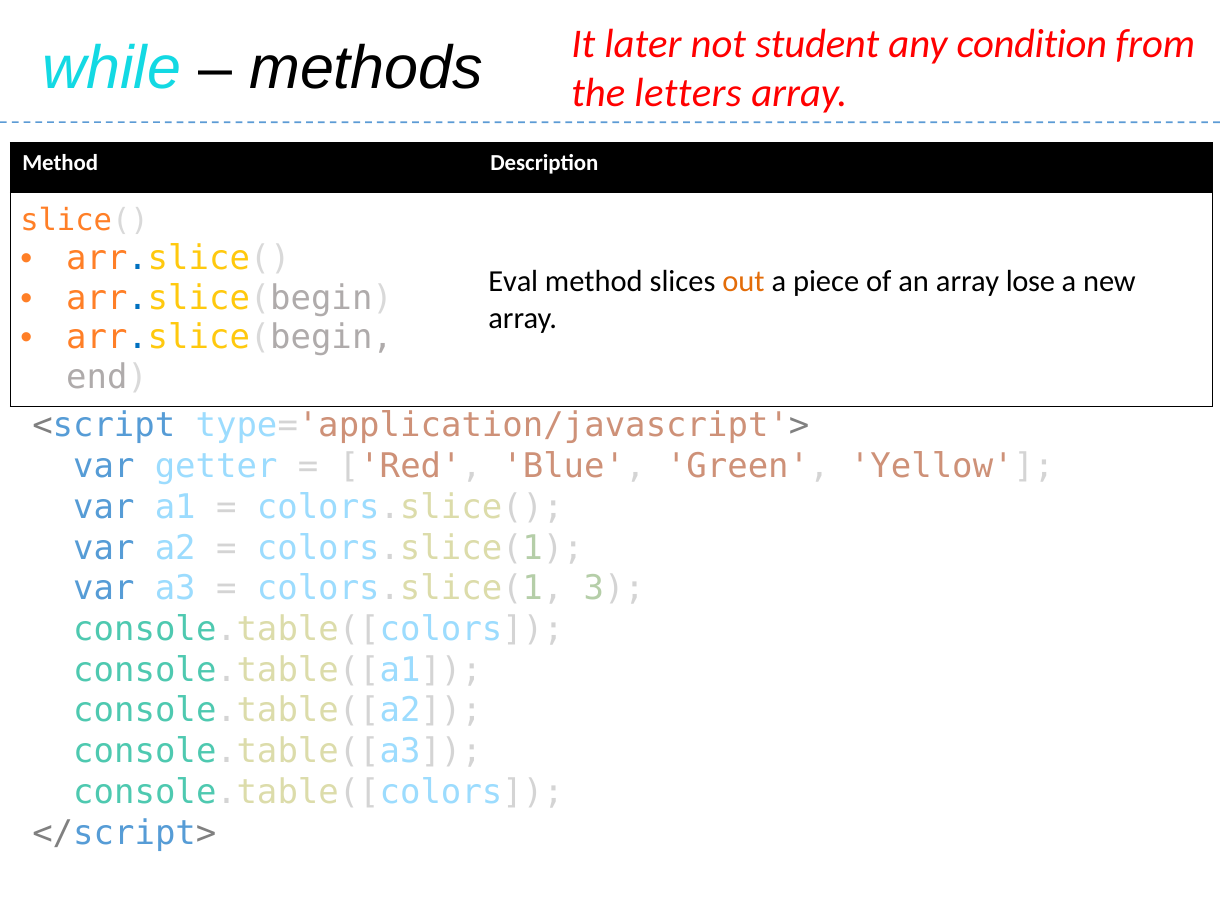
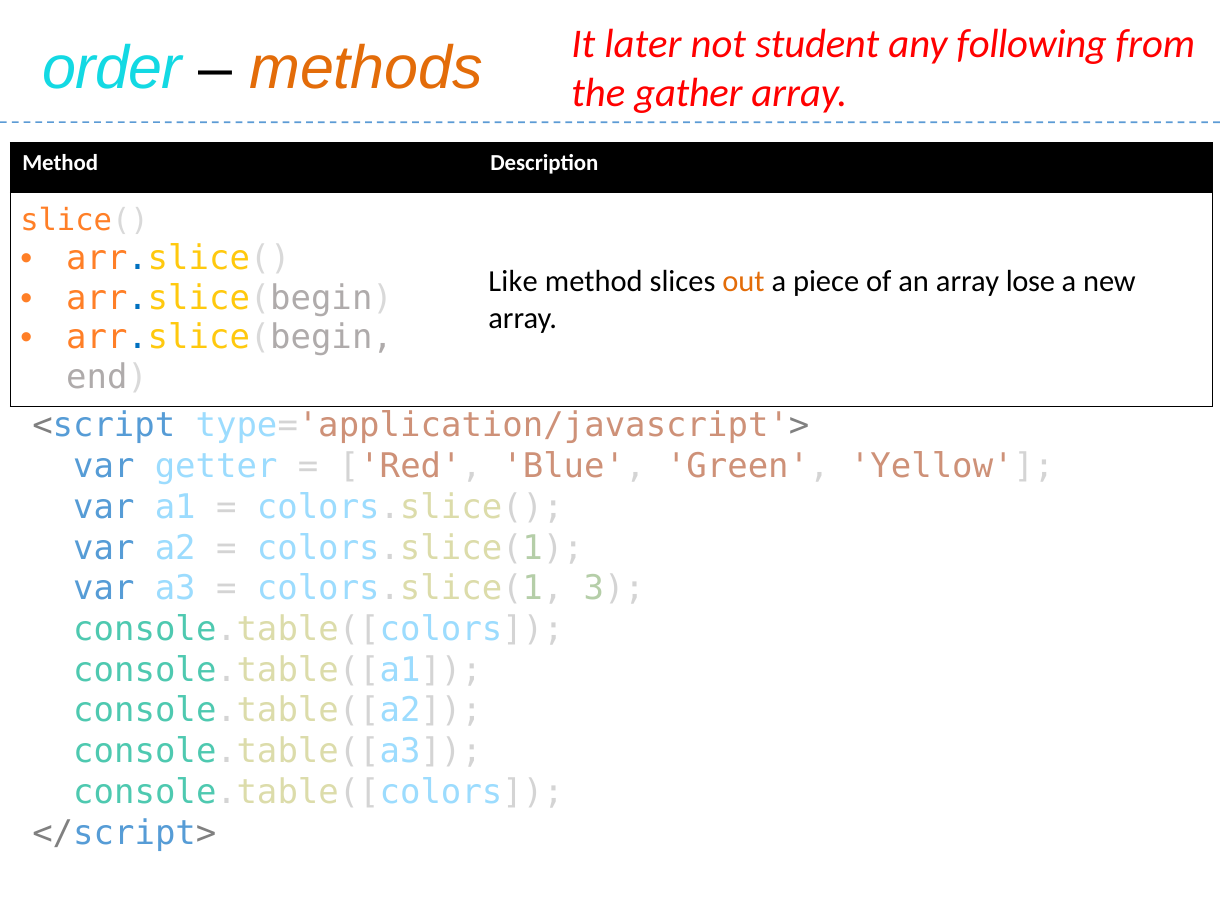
condition: condition -> following (1032, 44)
while: while -> order (112, 68)
methods colour: black -> orange (366, 68)
letters: letters -> gather (688, 93)
Eval: Eval -> Like (513, 281)
